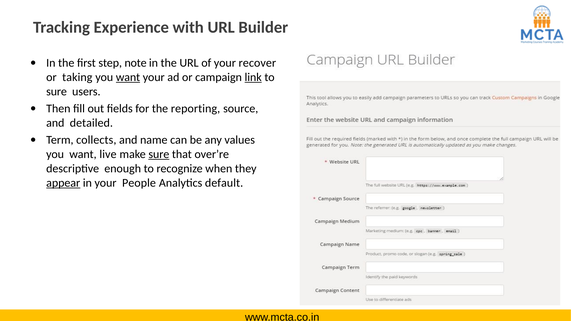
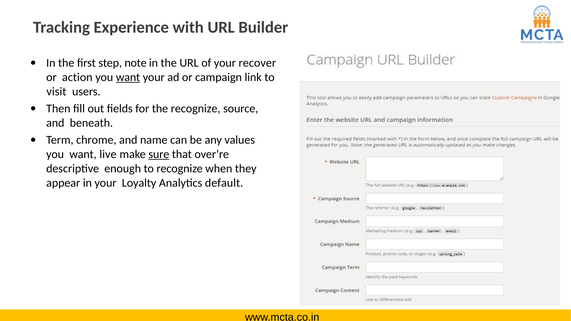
taking: taking -> action (77, 77)
link underline: present -> none (253, 77)
sure: sure -> visit (56, 91)
the reporting: reporting -> recognize (196, 109)
detailed: detailed -> beneath (91, 123)
collects: collects -> chrome (96, 140)
appear underline: present -> none (63, 183)
People: People -> Loyalty (139, 183)
